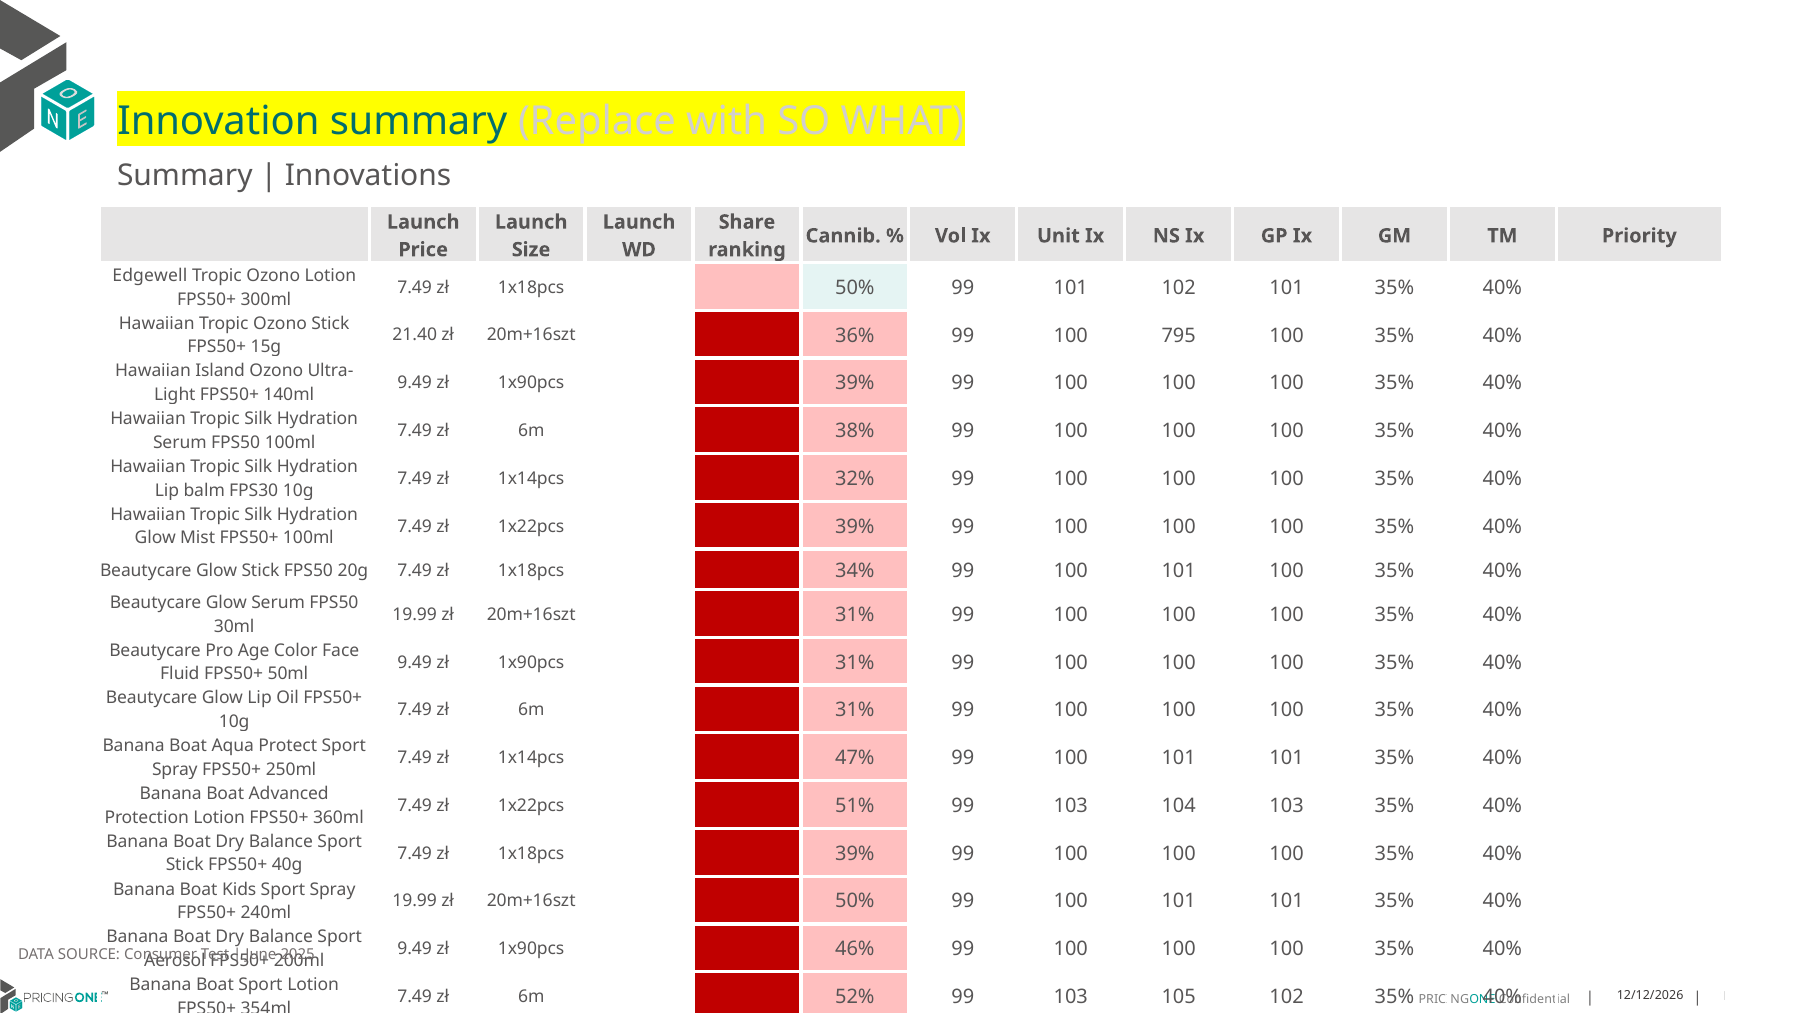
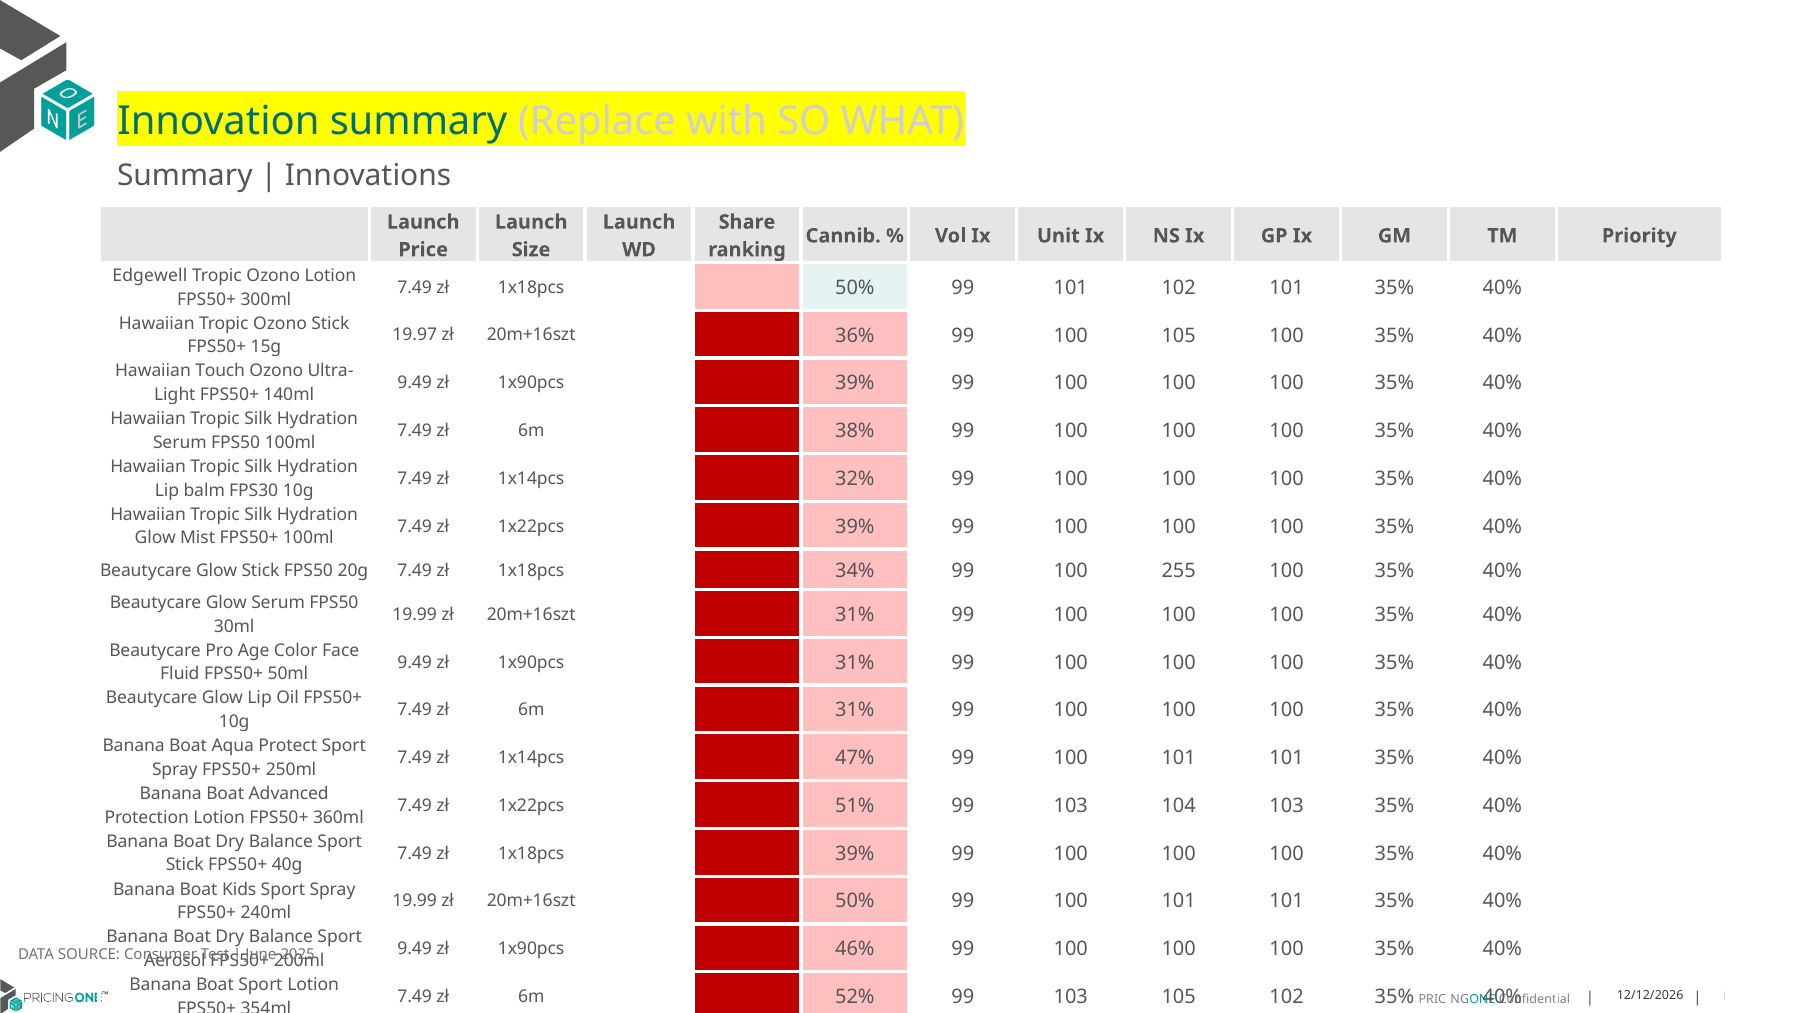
21.40: 21.40 -> 19.97 (415, 335)
100 795: 795 -> 105 (1179, 335)
Island: Island -> Touch (220, 371)
34% 99 100 101: 101 -> 255 (1179, 571)
